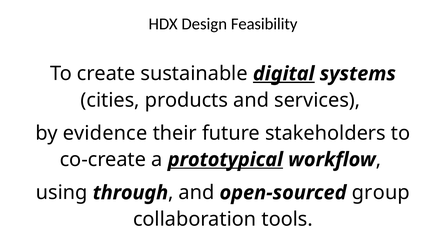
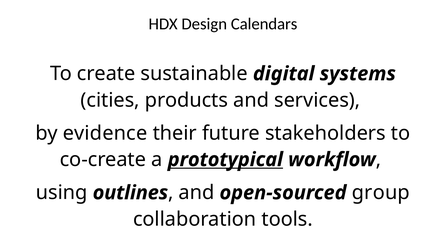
Feasibility: Feasibility -> Calendars (264, 24)
digital underline: present -> none (284, 74)
through: through -> outlines (130, 193)
